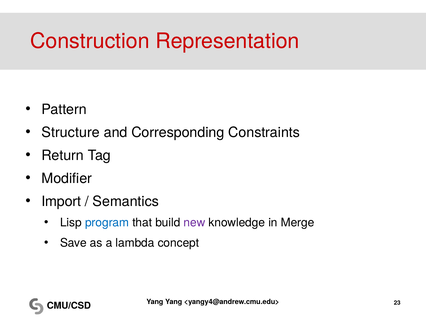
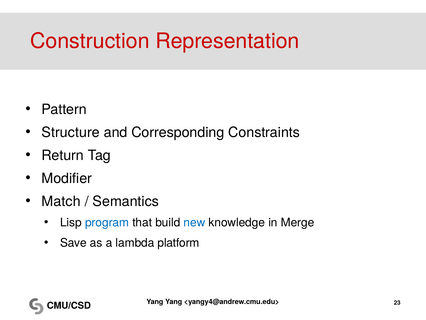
Import: Import -> Match (61, 201)
new colour: purple -> blue (194, 222)
concept: concept -> platform (179, 243)
